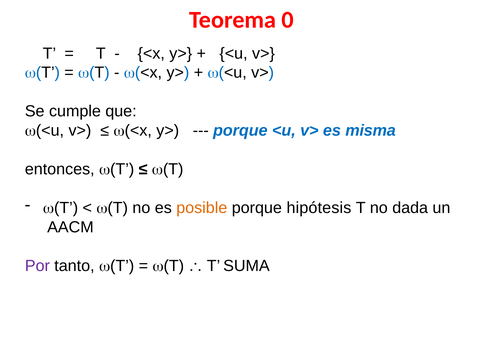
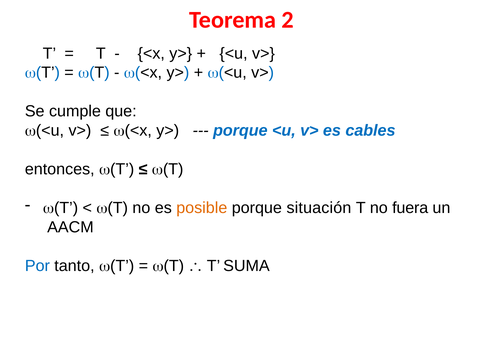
0: 0 -> 2 (288, 20)
misma: misma -> cables (370, 131)
hipótesis: hipótesis -> situación (319, 208)
dada: dada -> fuera (410, 208)
Por colour: purple -> blue (37, 266)
